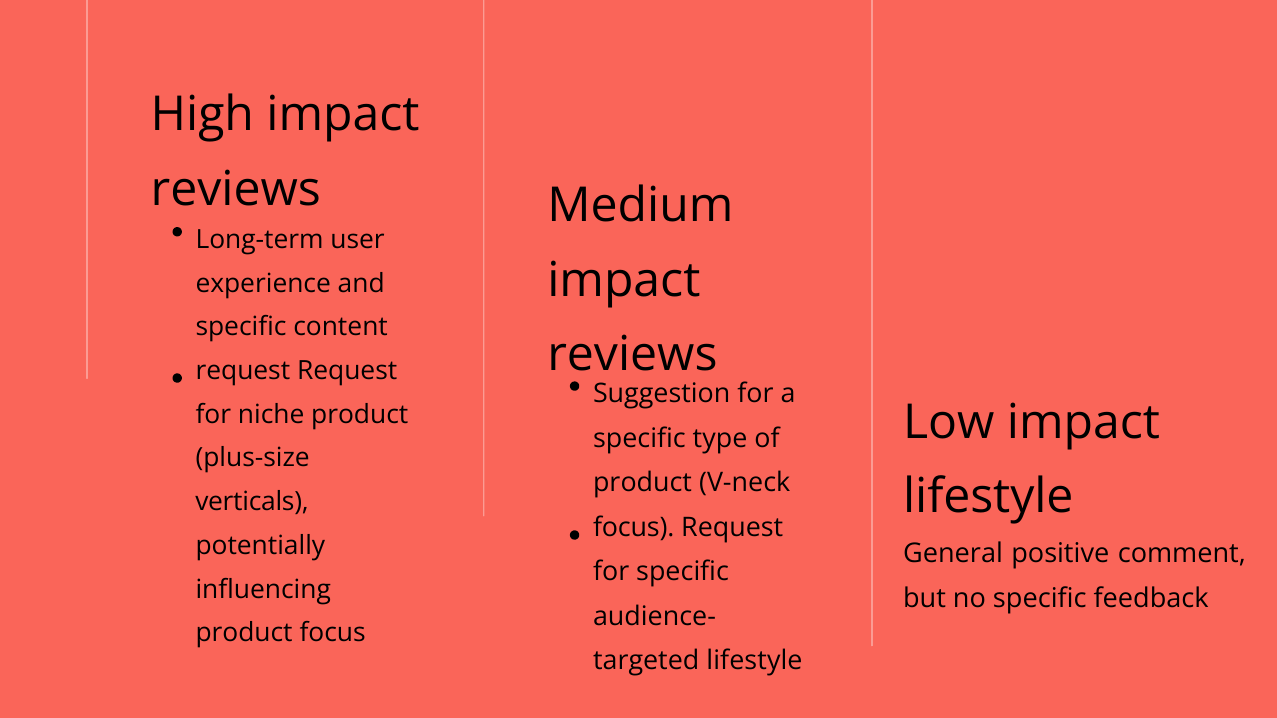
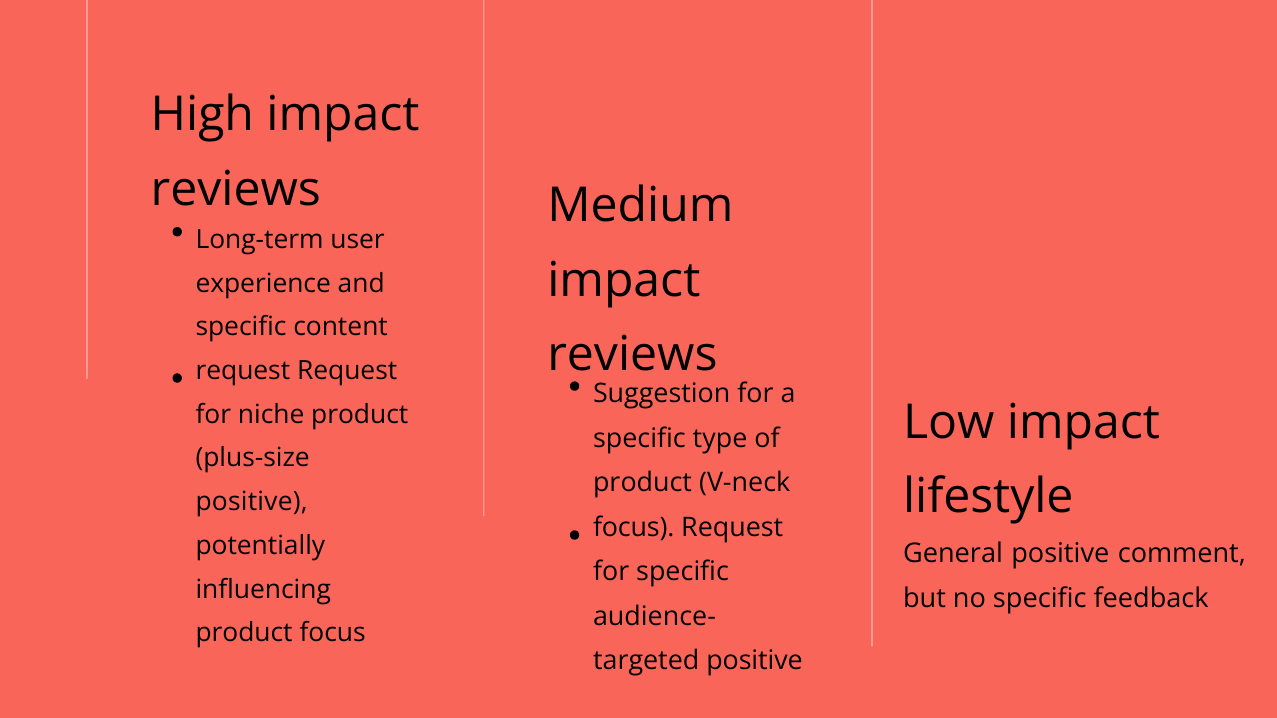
verticals: verticals -> positive (252, 502)
targeted lifestyle: lifestyle -> positive (755, 661)
